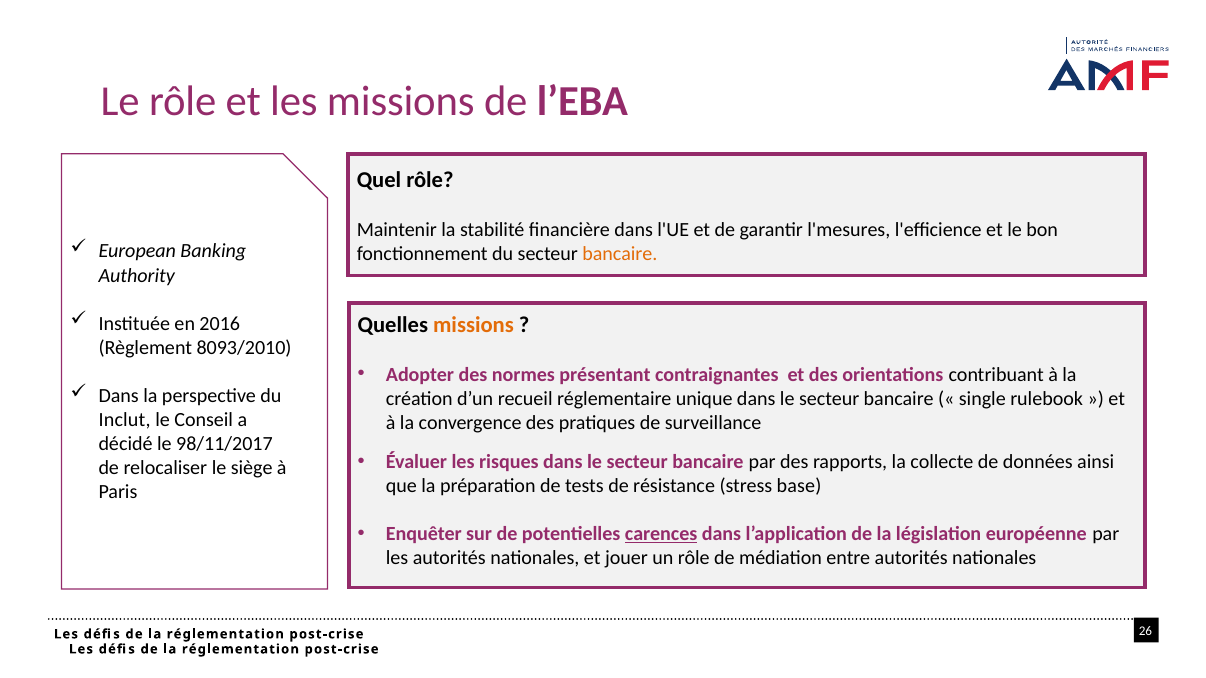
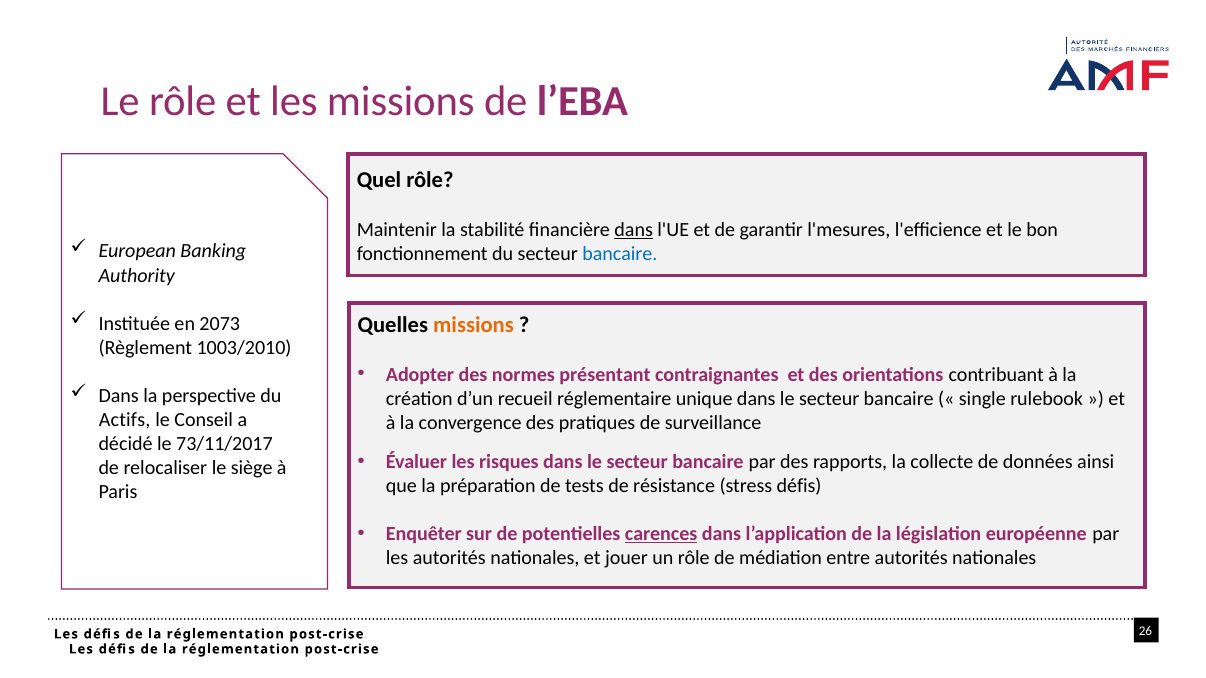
dans underline: none -> present (634, 230)
bancaire colour: orange -> blue (620, 254)
2016: 2016 -> 2073 (220, 324)
8093/2010: 8093/2010 -> 1003/2010 (244, 348)
Inclut: Inclut -> Actifs (125, 420)
98/11/2017: 98/11/2017 -> 73/11/2017 (224, 444)
stress base: base -> défis (799, 486)
